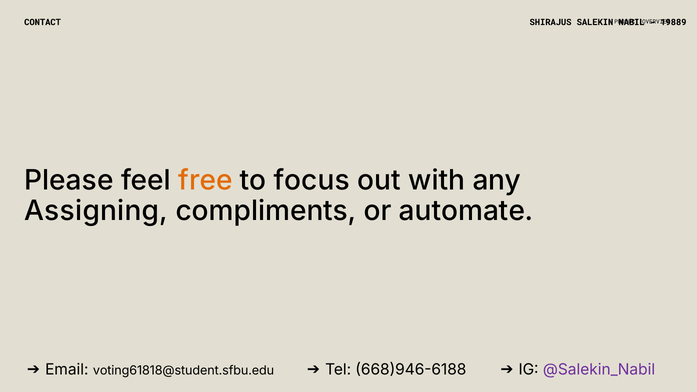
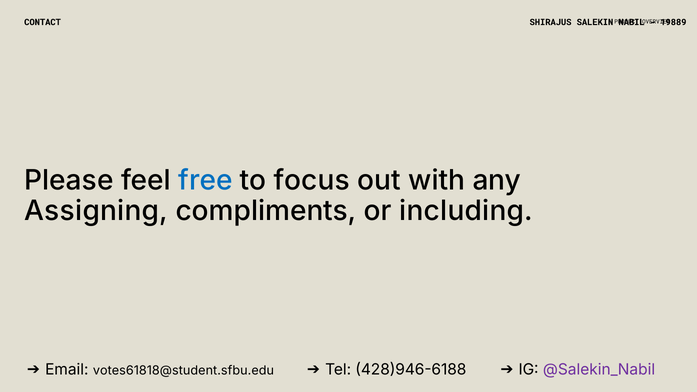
free colour: orange -> blue (206, 181)
automate: automate -> including (466, 211)
voting61818@student.sfbu.edu: voting61818@student.sfbu.edu -> votes61818@student.sfbu.edu (183, 371)
668)946-6188: 668)946-6188 -> 428)946-6188 (411, 370)
